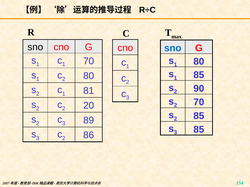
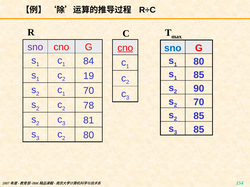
sno colour: black -> purple (35, 47)
cno underline: none -> present (125, 48)
70: 70 -> 84 (89, 61)
80: 80 -> 19 (89, 76)
81: 81 -> 70 (89, 91)
20: 20 -> 78 (89, 106)
89: 89 -> 81 (89, 121)
86: 86 -> 80 (89, 135)
